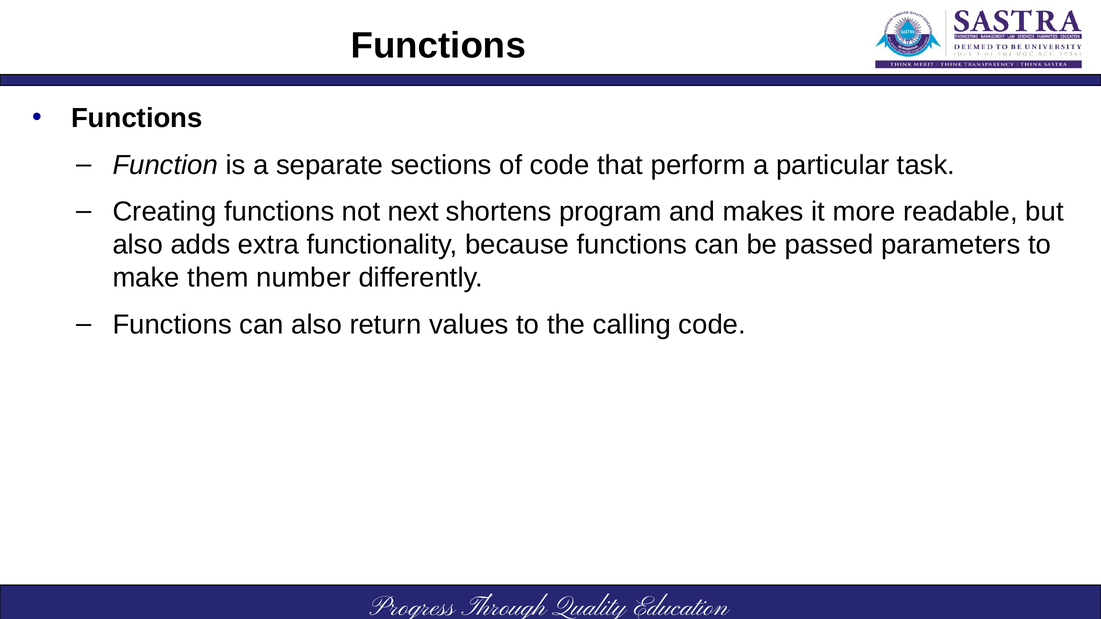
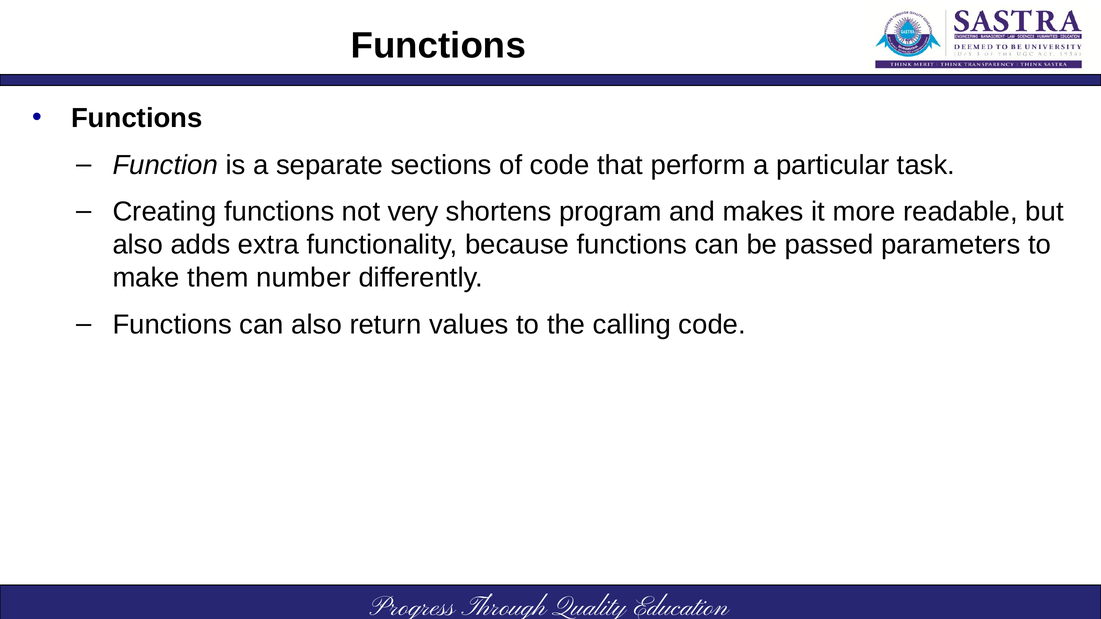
next: next -> very (413, 212)
